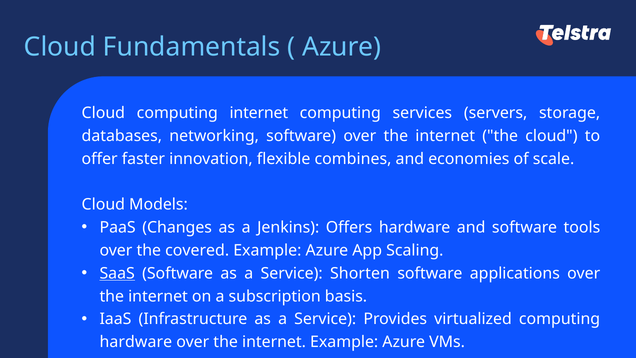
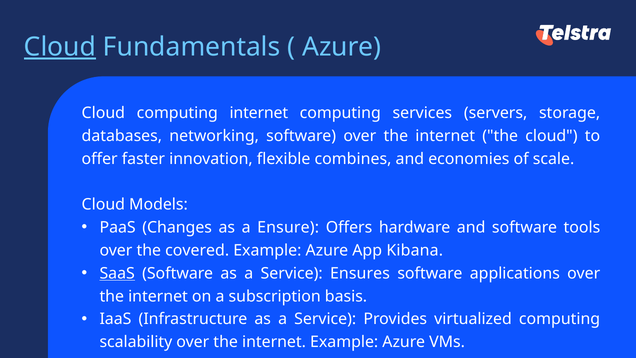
Cloud underline: none -> present (60, 47)
Jenkins: Jenkins -> Ensure (288, 227)
Scaling: Scaling -> Kibana (415, 250)
Shorten: Shorten -> Ensures (360, 273)
hardware: hardware -> scalability (136, 342)
